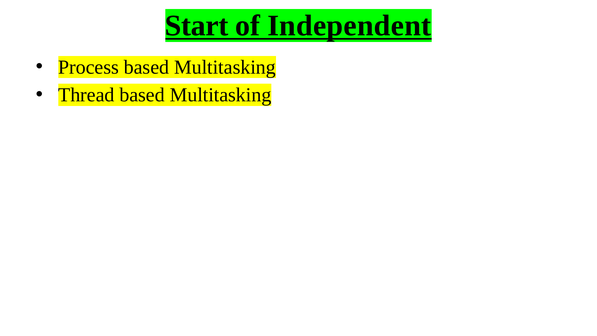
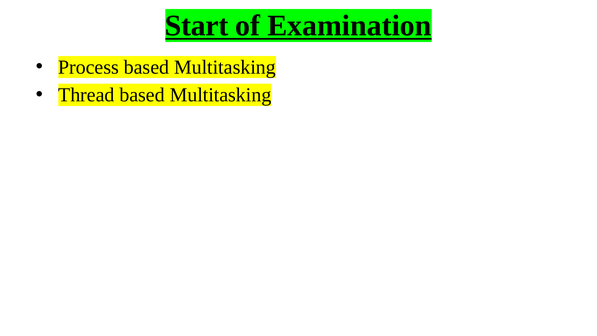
Independent: Independent -> Examination (349, 26)
